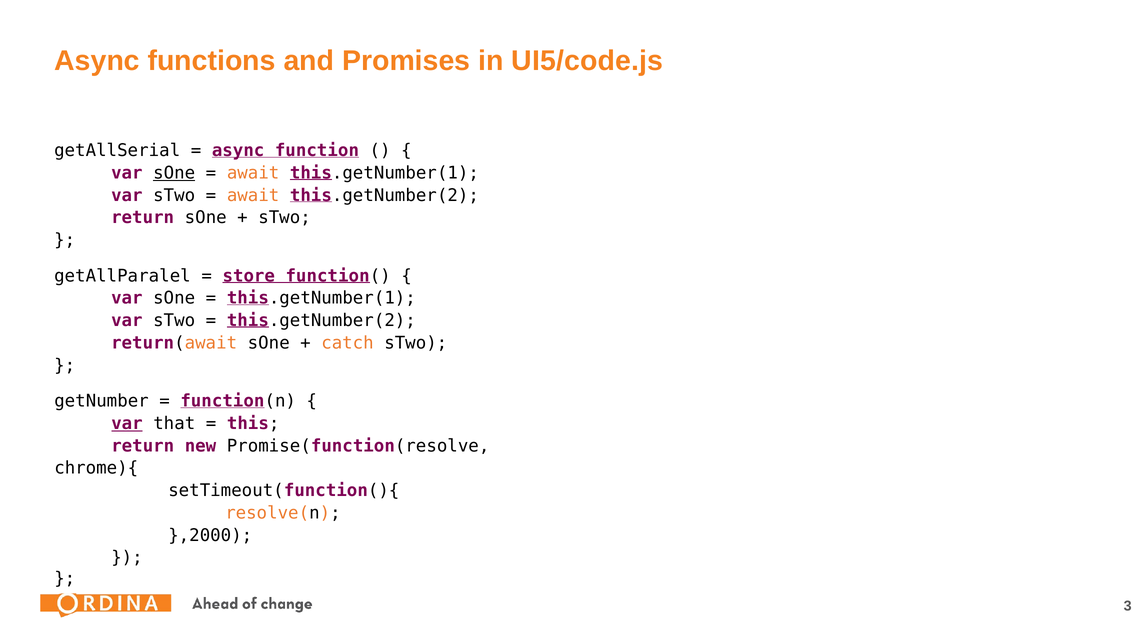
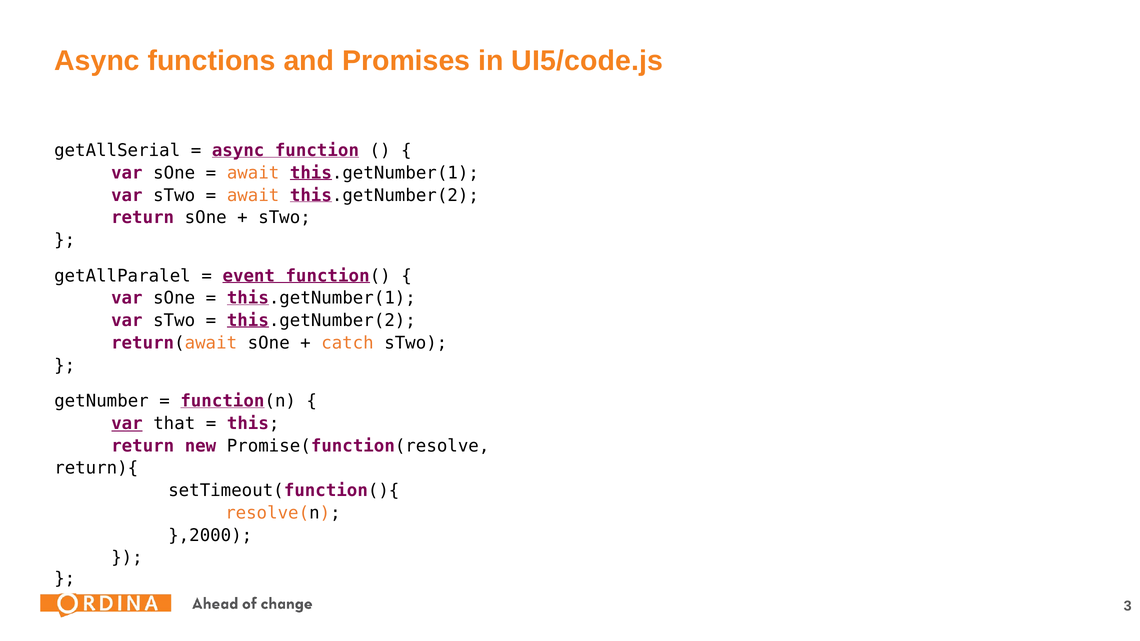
sOne underline: present -> none (174, 173)
store: store -> event (249, 276)
chrome){: chrome){ -> return){ (96, 468)
